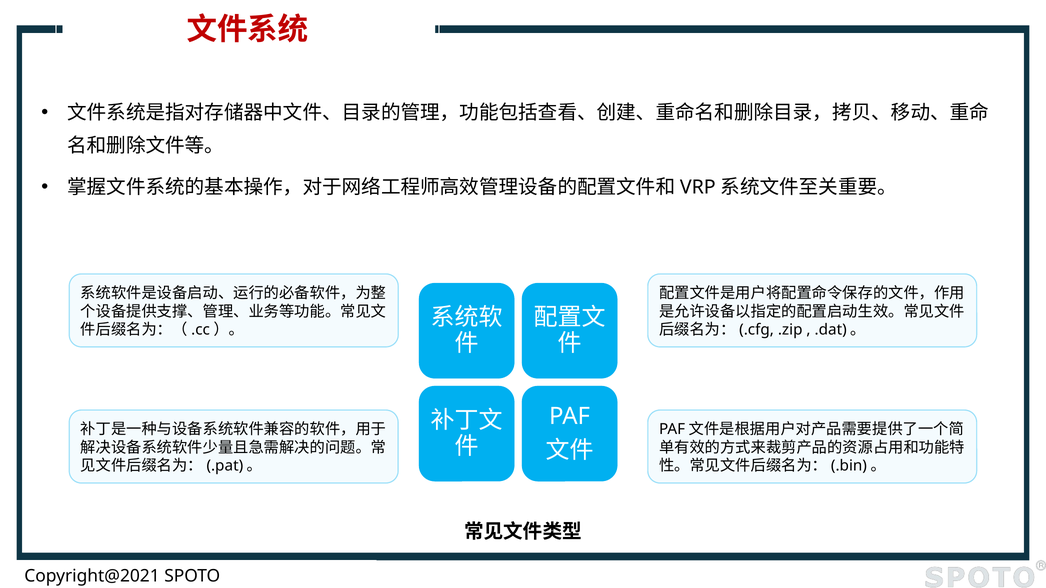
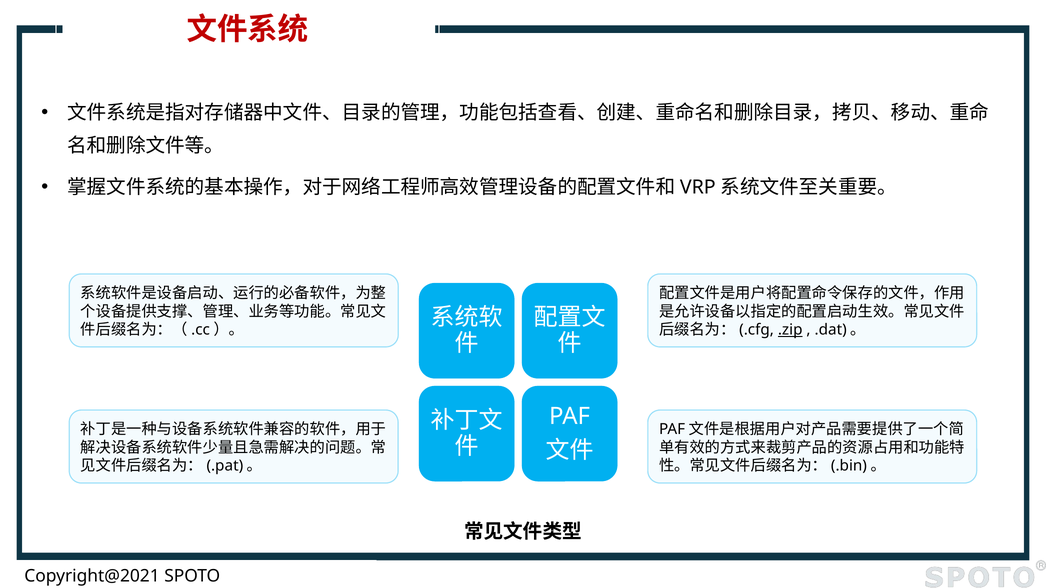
.zip underline: none -> present (790, 330)
